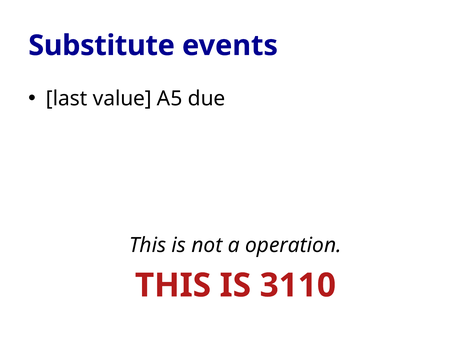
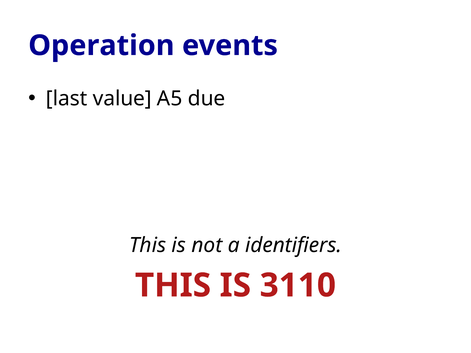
Substitute: Substitute -> Operation (101, 46)
operation: operation -> identifiers (293, 246)
